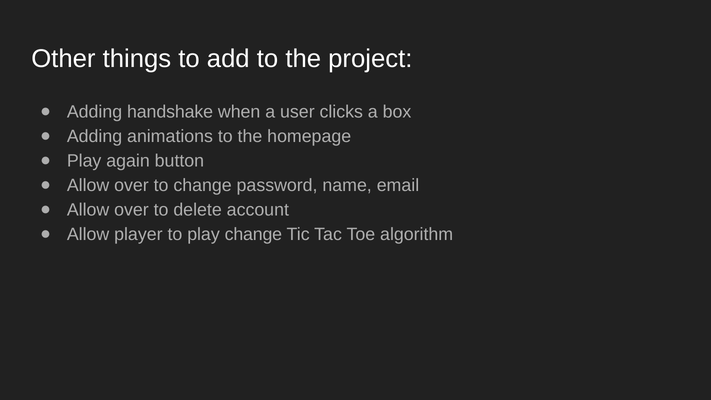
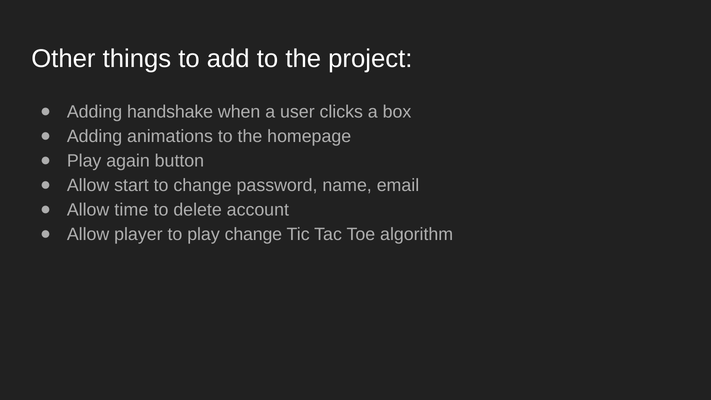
over: over -> start (131, 185)
over: over -> time (131, 210)
